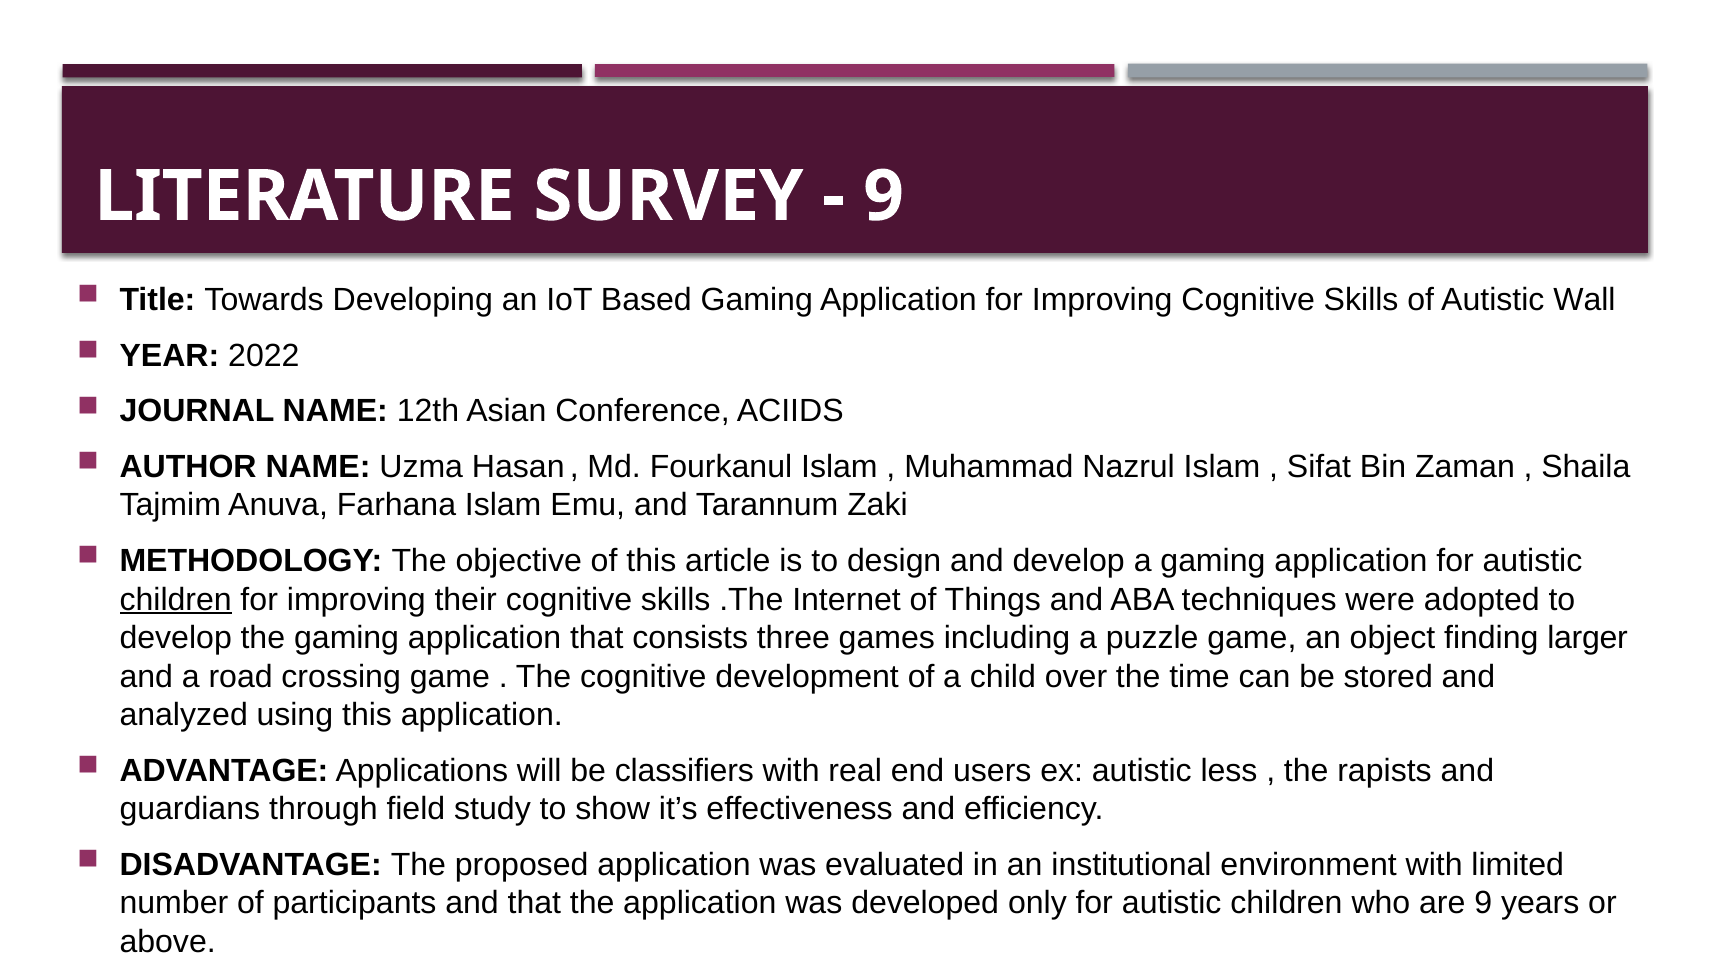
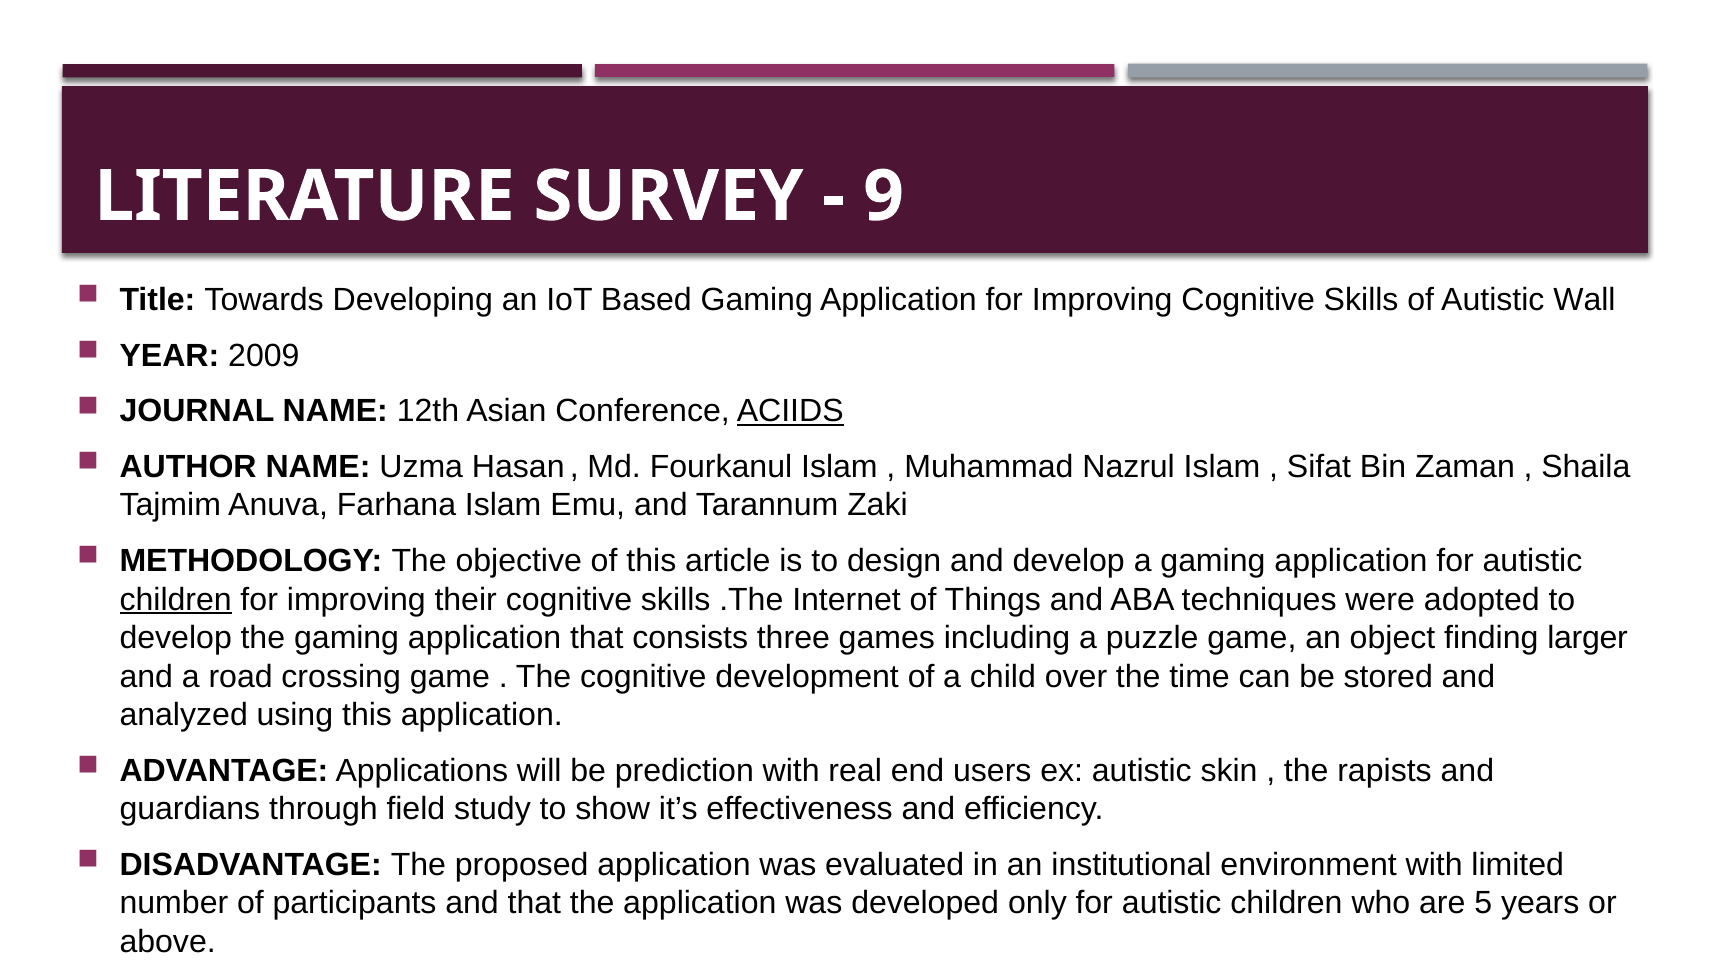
2022: 2022 -> 2009 (264, 356)
ACIIDS underline: none -> present (790, 411)
classifiers: classifiers -> prediction (684, 770)
less: less -> skin (1229, 770)
are 9: 9 -> 5 (1483, 903)
